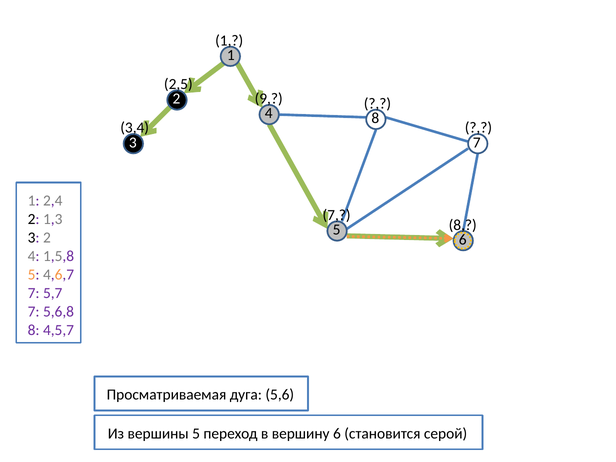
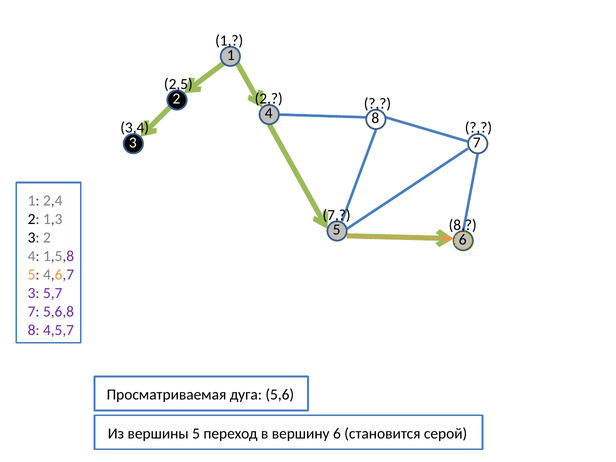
9: 9 -> 2 (269, 99)
7: 7 -> 3 (34, 293)
